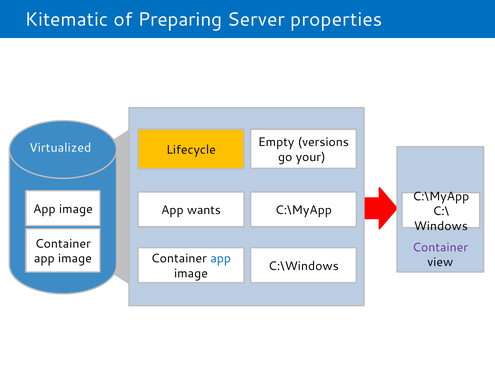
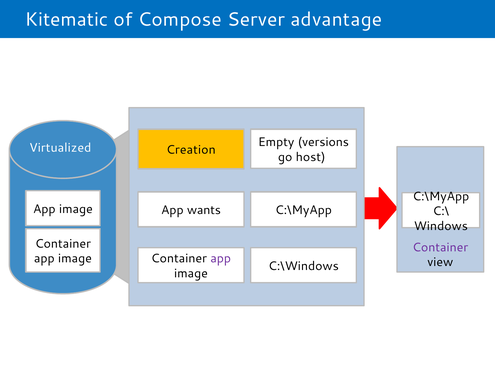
Preparing: Preparing -> Compose (180, 20)
properties: properties -> advantage (336, 20)
Lifecycle: Lifecycle -> Creation (191, 150)
your: your -> host (311, 157)
app colour: blue -> purple (221, 259)
